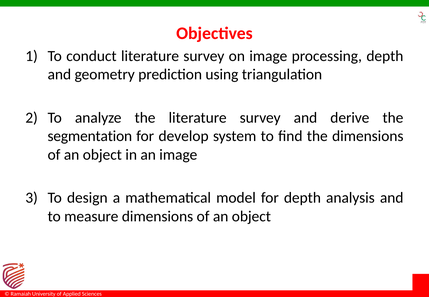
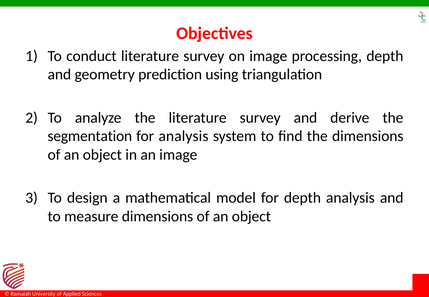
for develop: develop -> analysis (183, 136)
